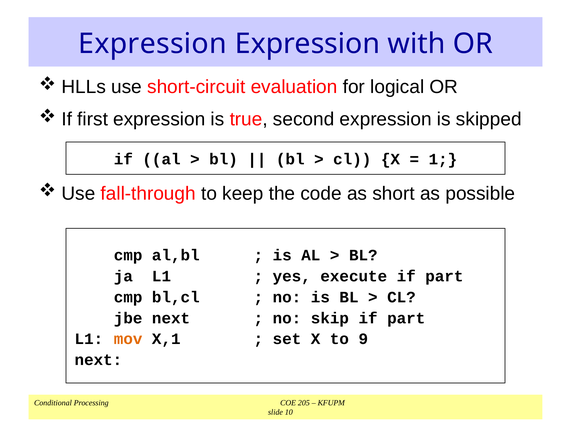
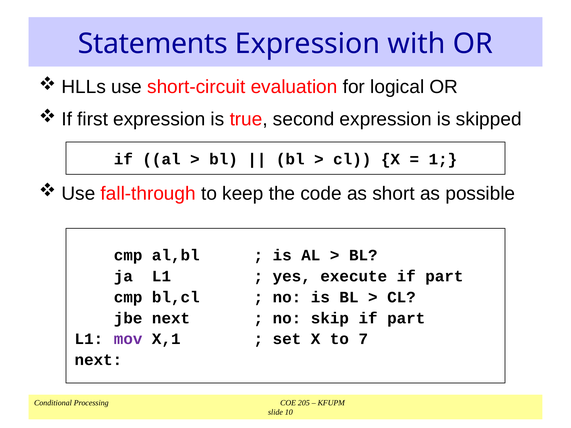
Expression: Expression -> Statements (153, 44)
mov colour: orange -> purple (128, 339)
9: 9 -> 7 (363, 339)
